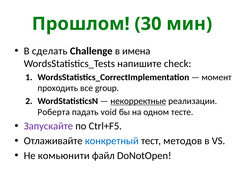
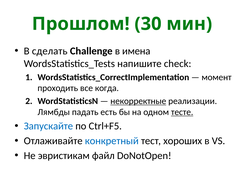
group: group -> когда (107, 88)
Роберта: Роберта -> Лямбды (54, 112)
void: void -> есть (109, 112)
тесте underline: none -> present (182, 112)
Запускайте colour: purple -> blue (48, 126)
методов: методов -> хороших (183, 141)
комьюнити: комьюнити -> эвристикам (64, 156)
